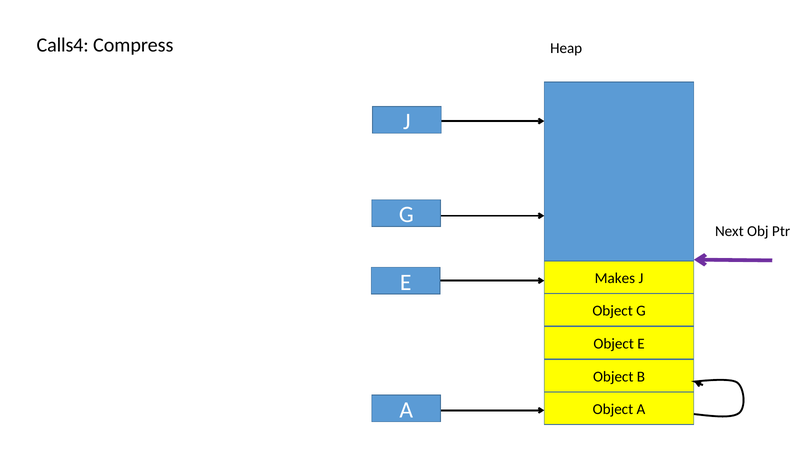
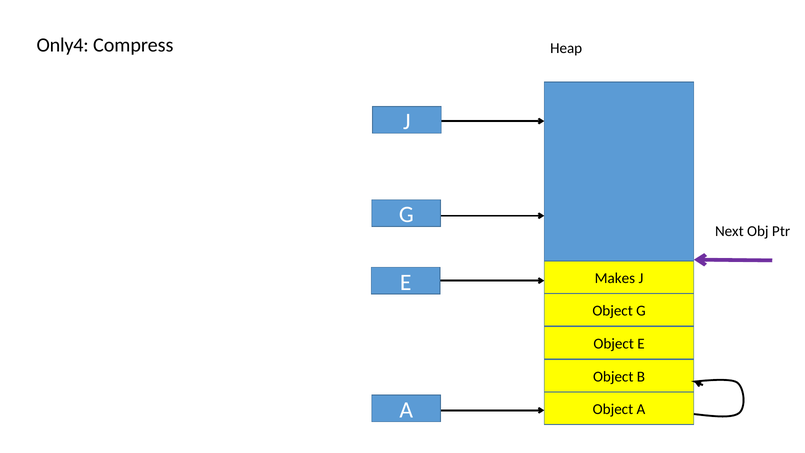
Calls4: Calls4 -> Only4 (63, 45)
